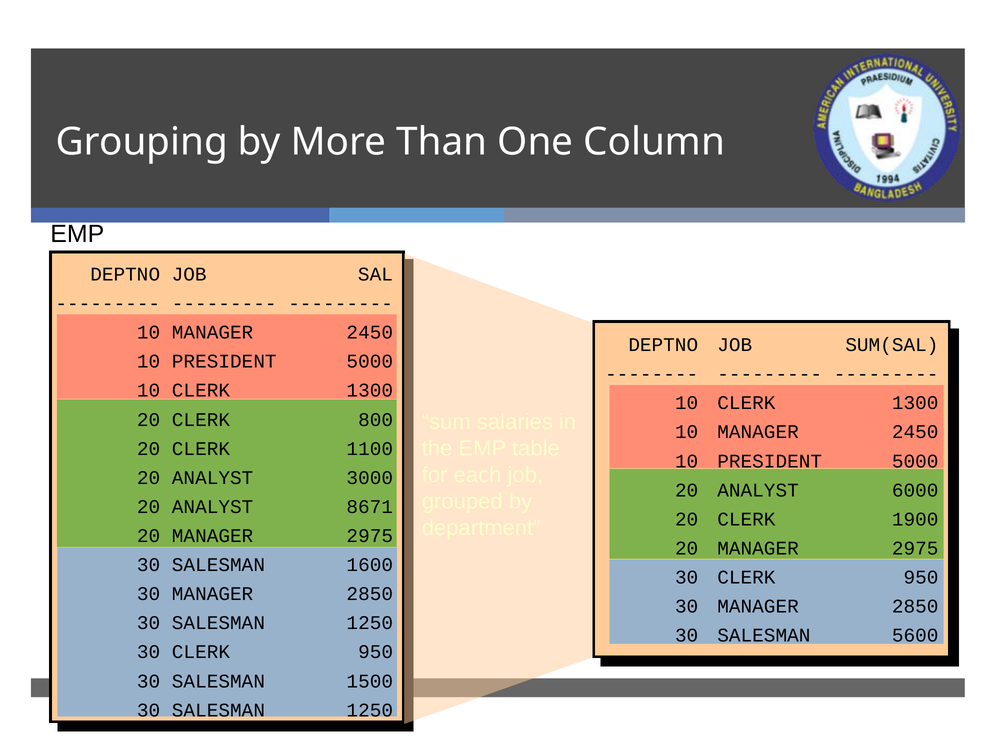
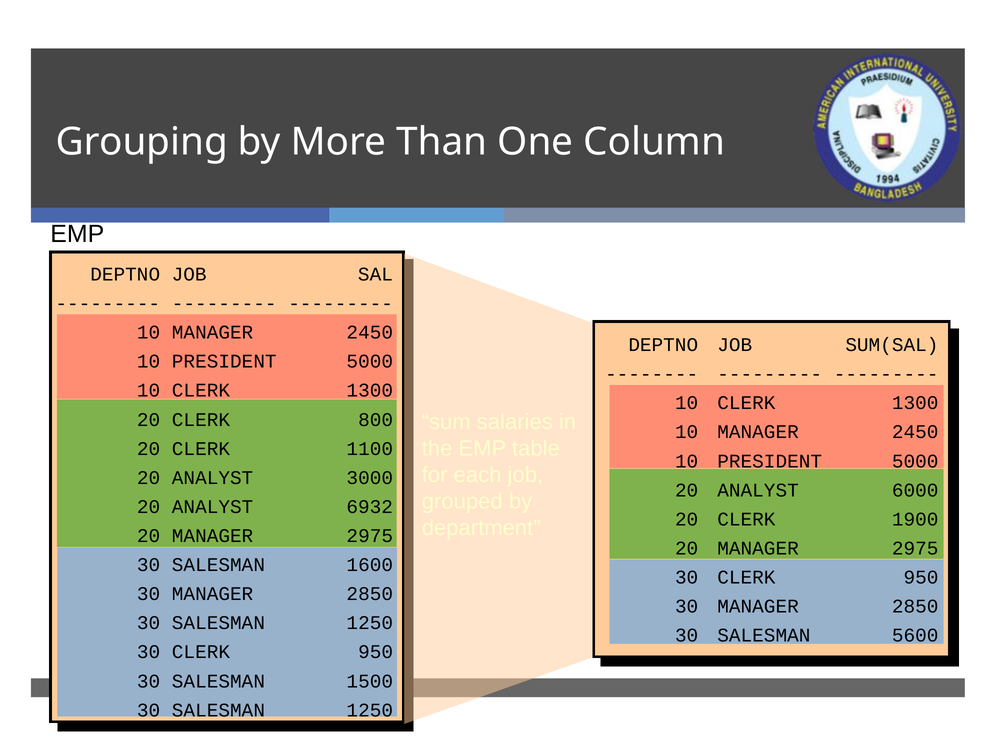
8671: 8671 -> 6932 (370, 507)
